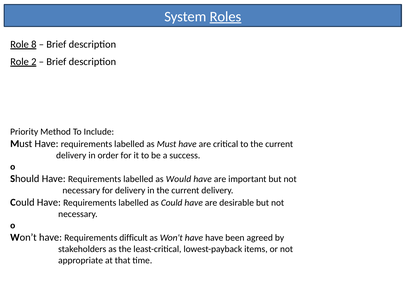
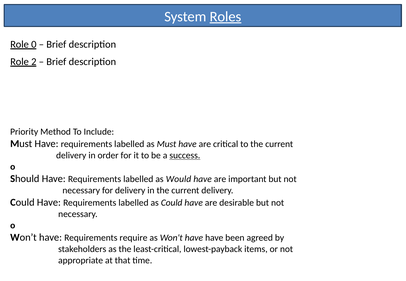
8: 8 -> 0 (34, 44)
success underline: none -> present (185, 156)
difficult: difficult -> require (133, 238)
